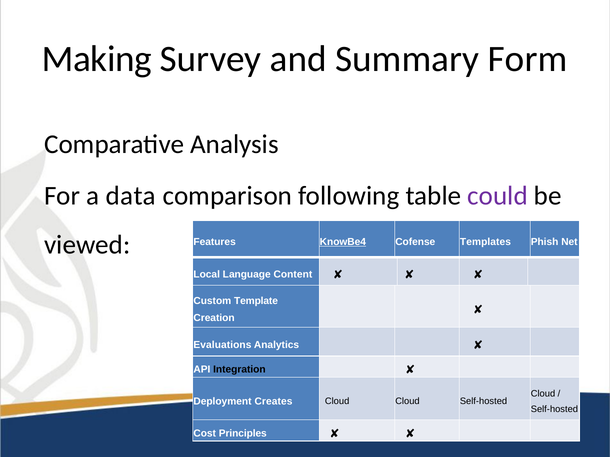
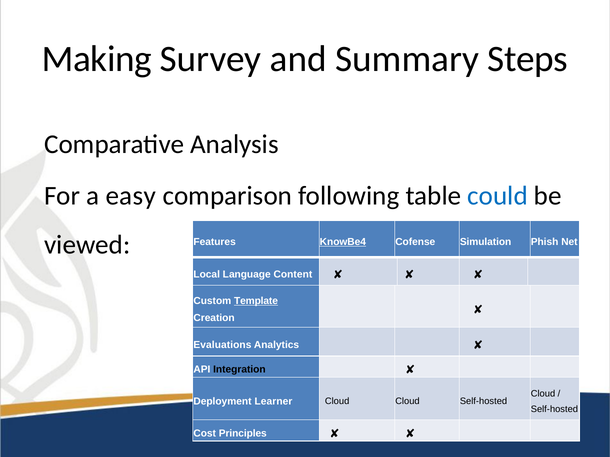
Form: Form -> Steps (528, 59)
data: data -> easy (131, 196)
could colour: purple -> blue (498, 196)
Templates: Templates -> Simulation (486, 242)
Template underline: none -> present (256, 301)
Creates: Creates -> Learner (273, 402)
